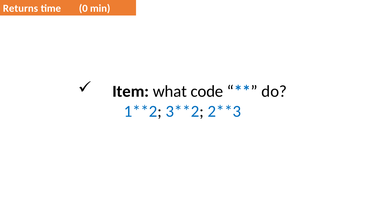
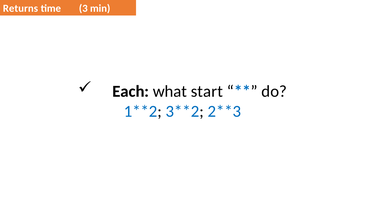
0: 0 -> 3 (83, 9)
Item: Item -> Each (131, 92)
code: code -> start (207, 92)
